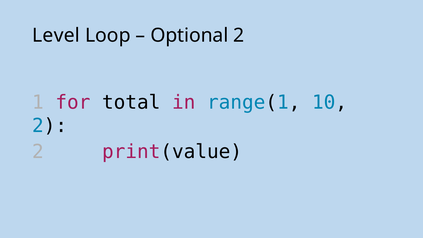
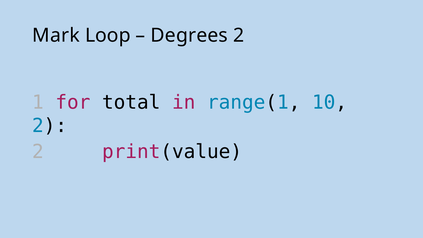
Level: Level -> Mark (56, 36)
Optional: Optional -> Degrees (189, 36)
